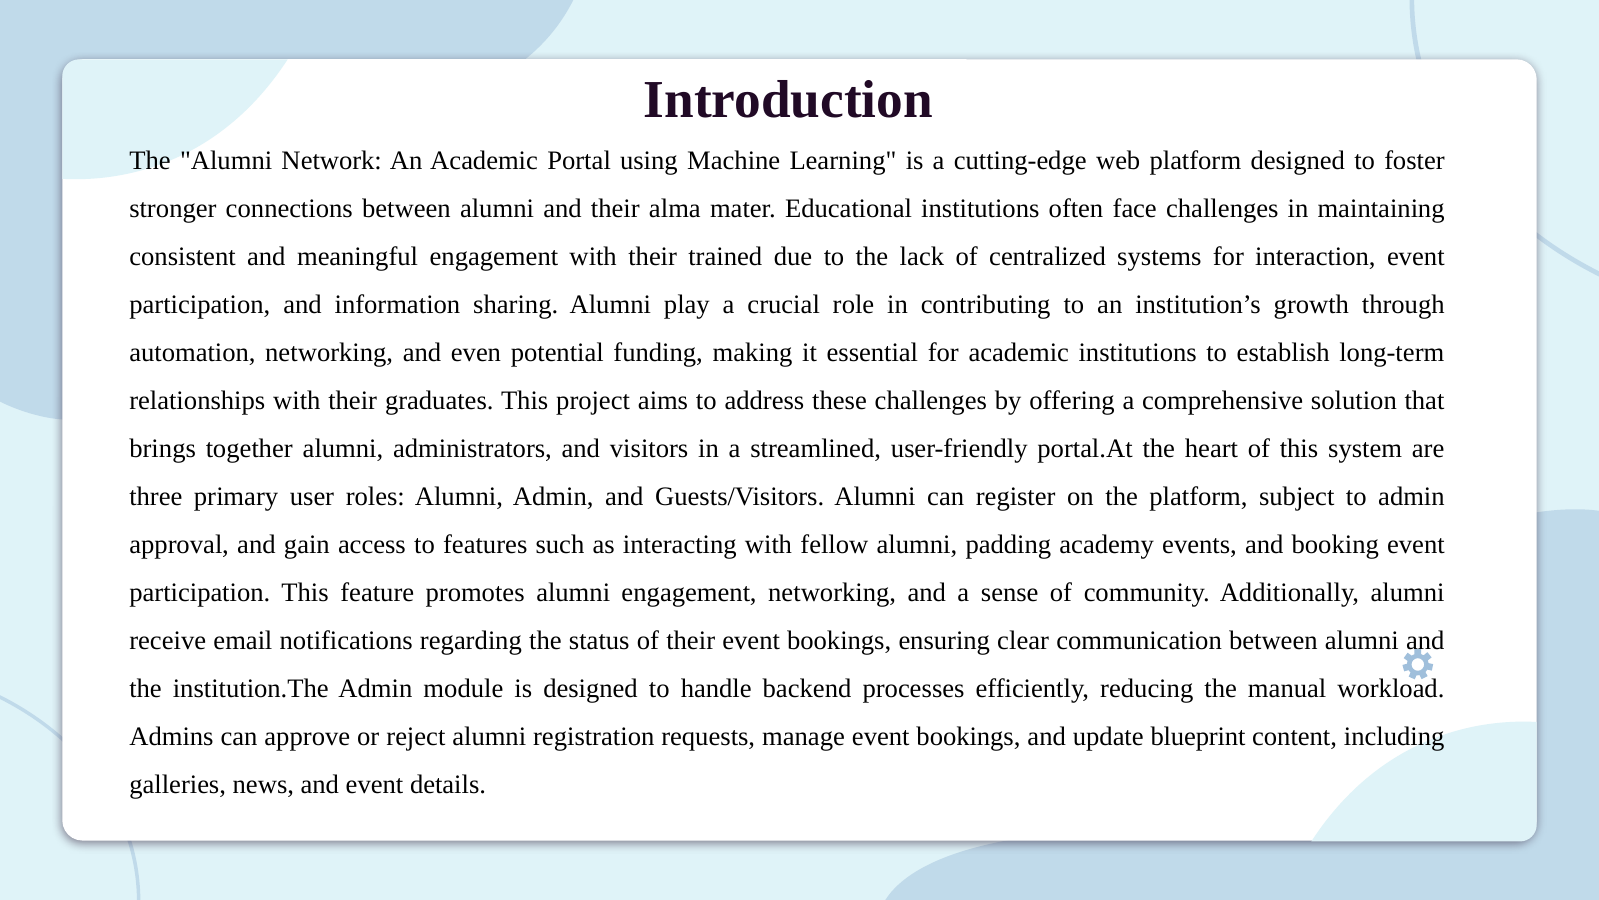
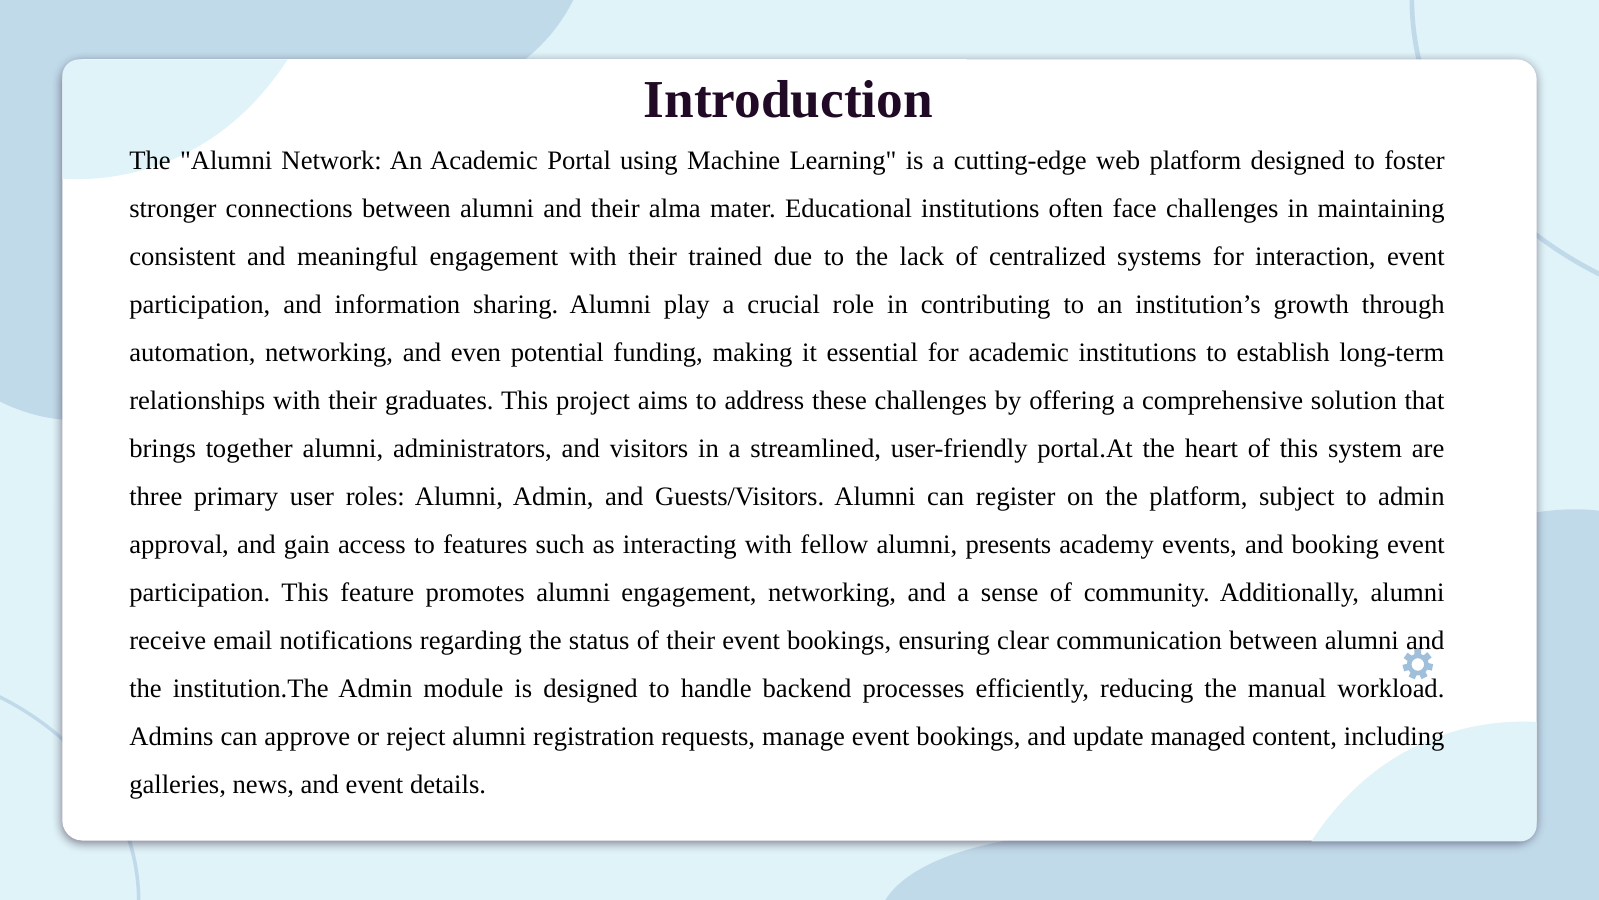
padding: padding -> presents (1008, 545)
blueprint: blueprint -> managed (1198, 736)
